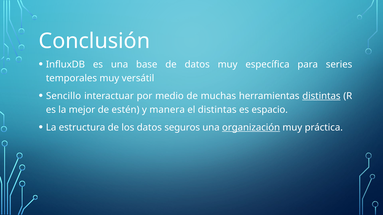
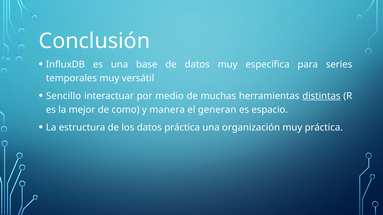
estén: estén -> como (126, 110)
el distintas: distintas -> generan (217, 110)
datos seguros: seguros -> práctica (182, 128)
organización underline: present -> none (251, 128)
